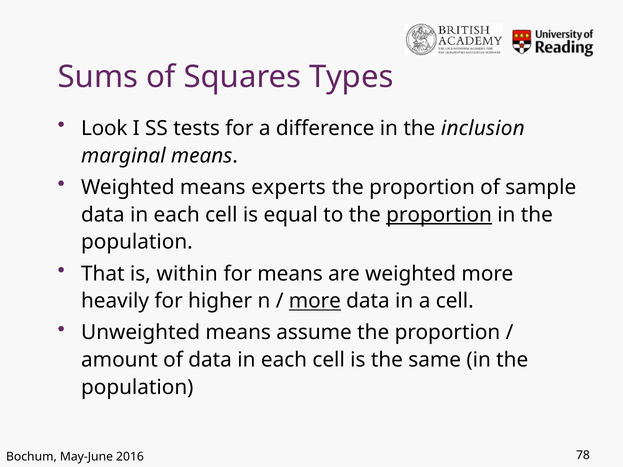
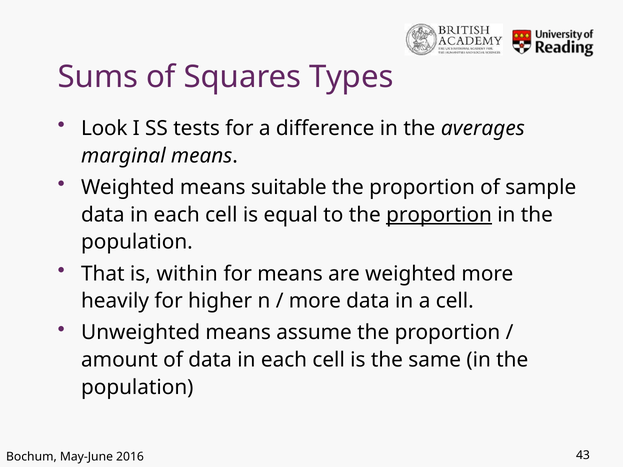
inclusion: inclusion -> averages (483, 129)
experts: experts -> suitable (289, 187)
more underline: present -> none (315, 301)
78: 78 -> 43 (583, 455)
